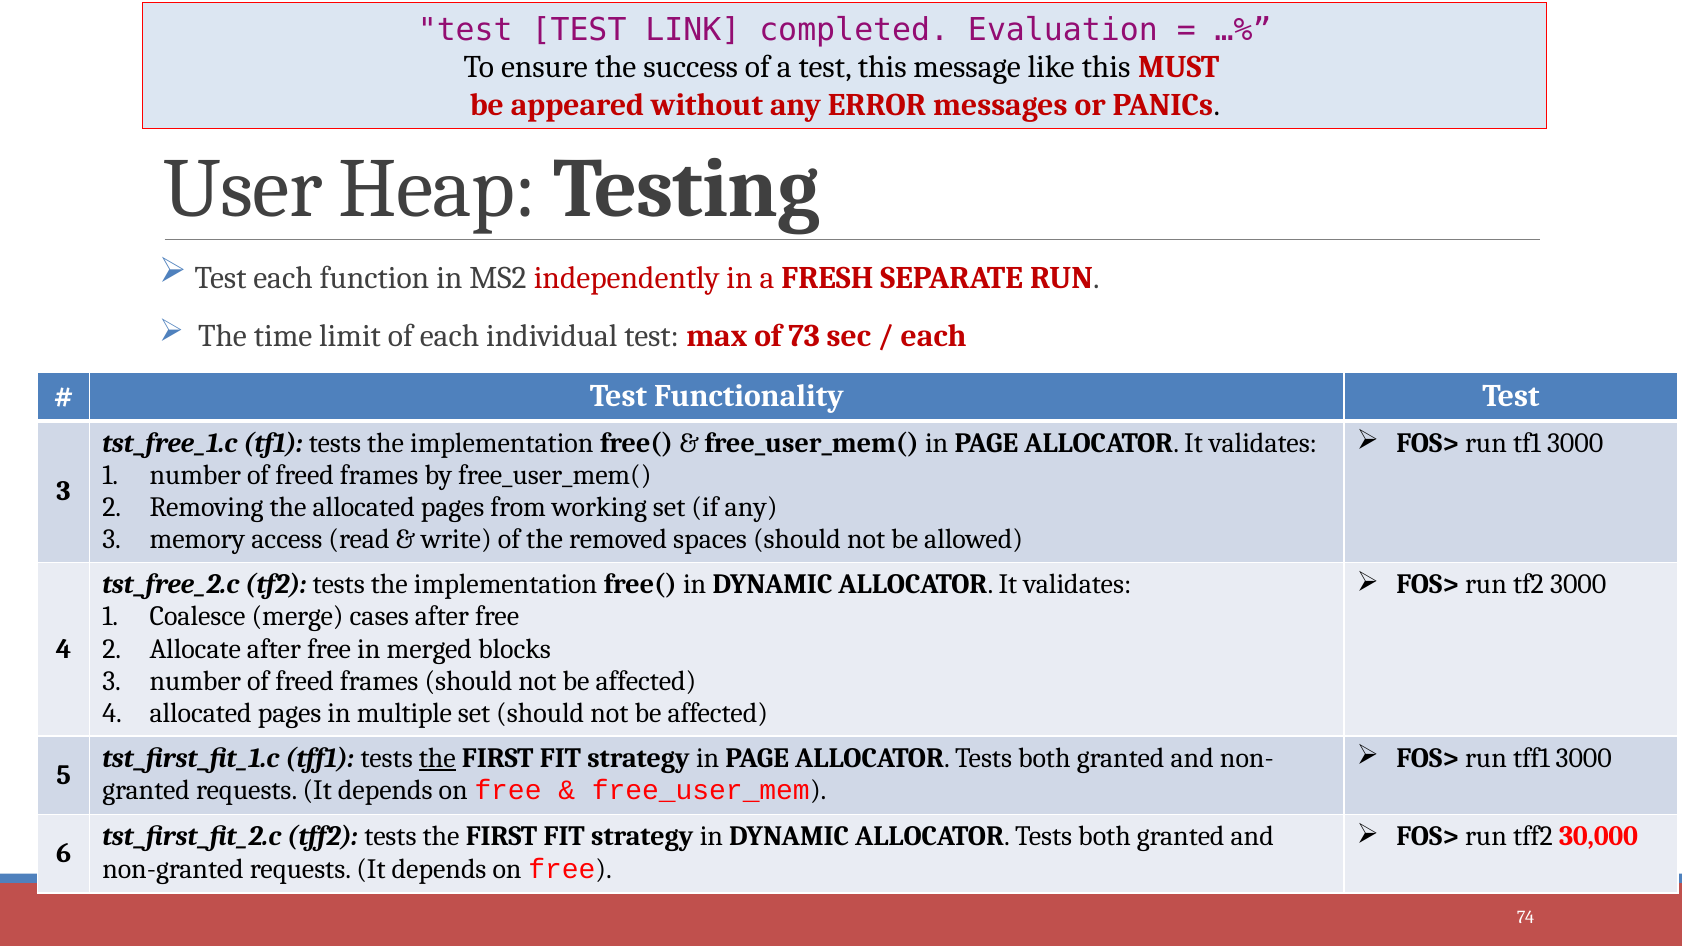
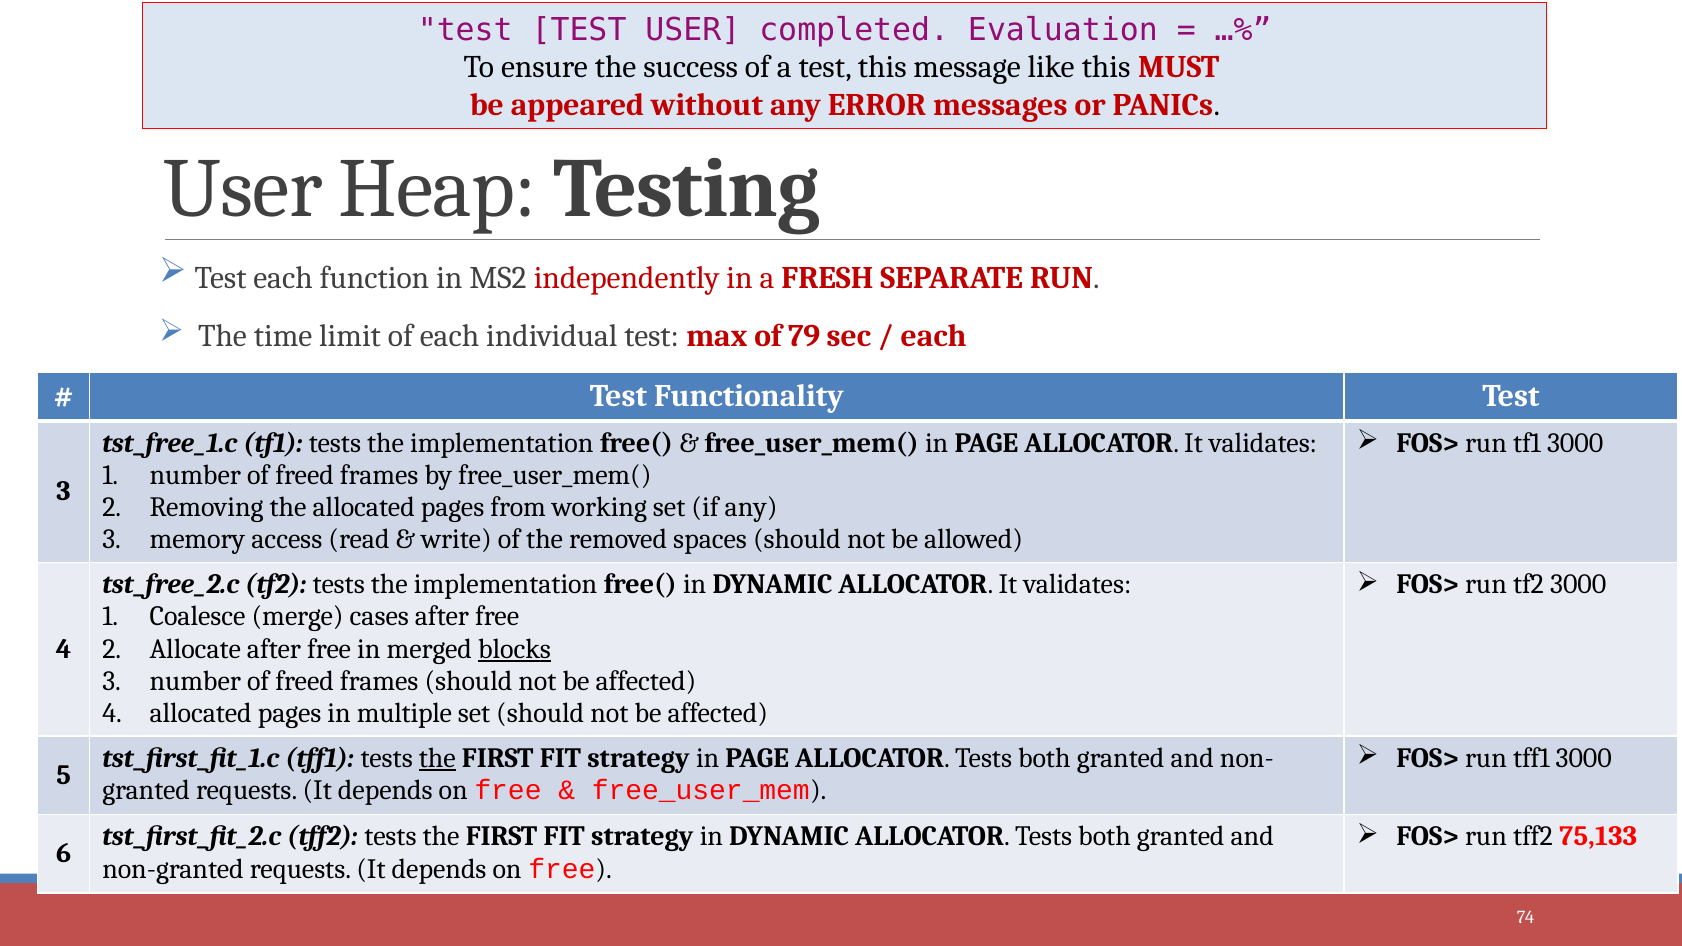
TEST LINK: LINK -> USER (693, 30)
73: 73 -> 79 (804, 336)
blocks underline: none -> present (515, 649)
30,000: 30,000 -> 75,133 (1598, 837)
